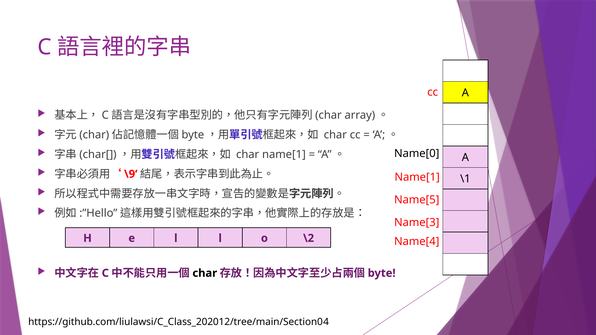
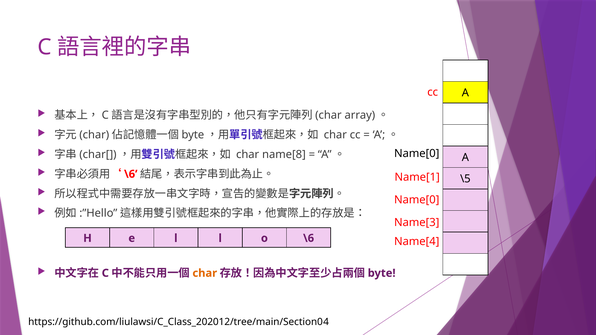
char name[1: name[1 -> name[8 (284, 155)
\9: \9 -> \6 (131, 174)
\1: \1 -> \5 (465, 179)
Name[5: Name[5 -> Name[0 (417, 200)
o \2: \2 -> \6 (309, 238)
char colour: black -> orange (205, 273)
